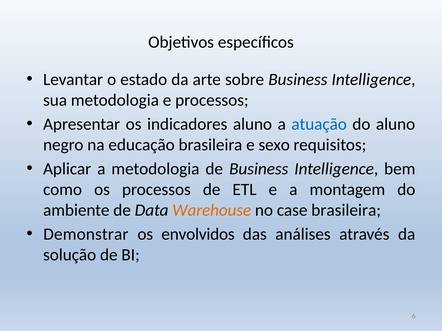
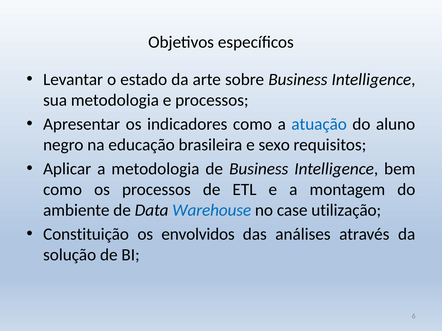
indicadores aluno: aluno -> como (252, 124)
Warehouse colour: orange -> blue (212, 210)
case brasileira: brasileira -> utilização (346, 210)
Demonstrar: Demonstrar -> Constituição (86, 234)
